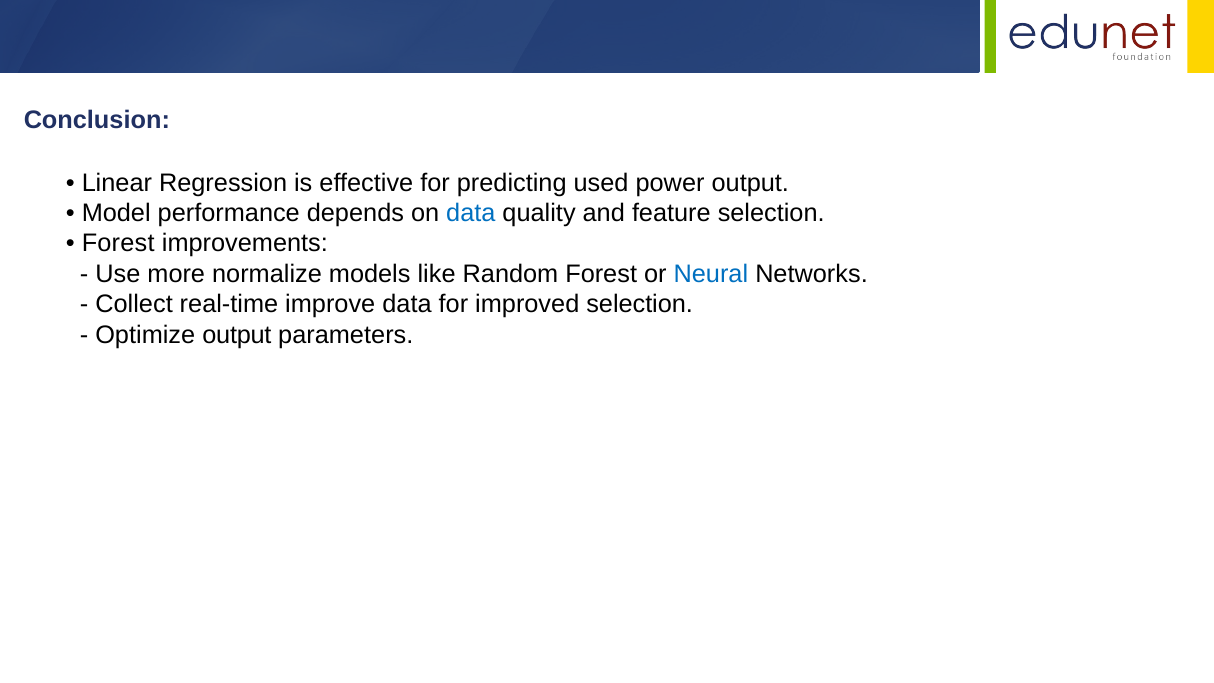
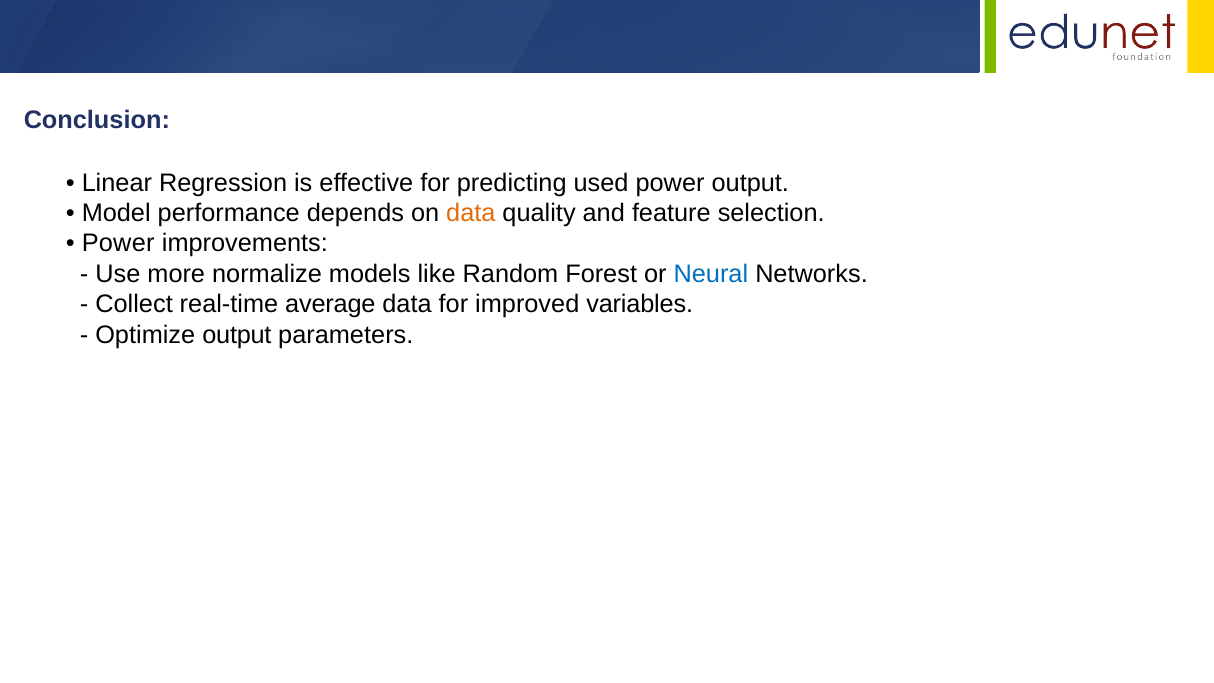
data colour: blue -> orange (471, 213)
Forest: Forest -> Power (118, 244)
improve: improve -> average (330, 304)
improved selection: selection -> variables (640, 304)
